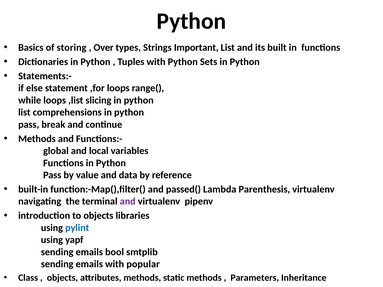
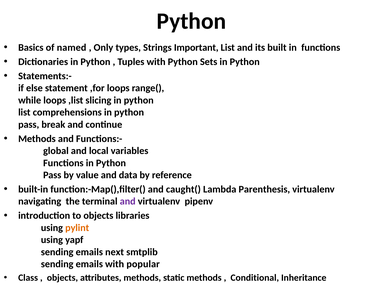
storing: storing -> named (72, 48)
Over: Over -> Only (103, 48)
passed(: passed( -> caught( (183, 189)
pylint colour: blue -> orange (77, 228)
bool: bool -> next (115, 252)
Parameters: Parameters -> Conditional (255, 278)
